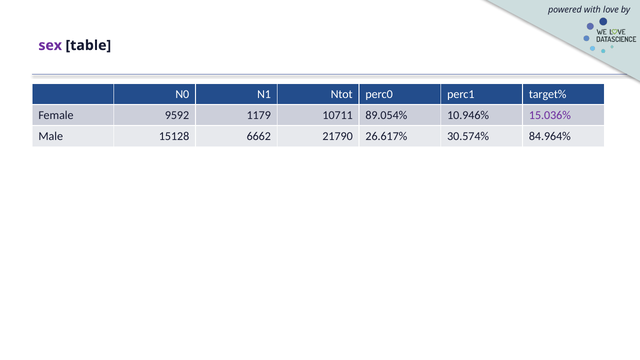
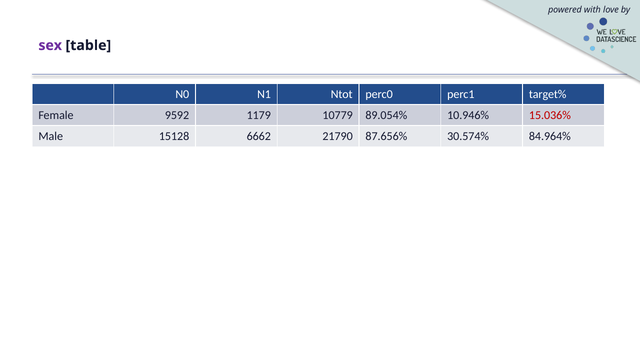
10711: 10711 -> 10779 (338, 115)
15.036% colour: purple -> red (550, 115)
26.617%: 26.617% -> 87.656% (386, 136)
